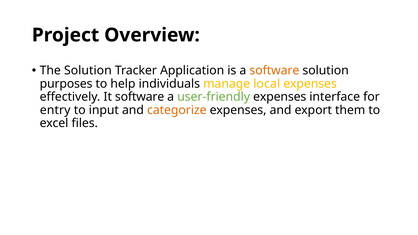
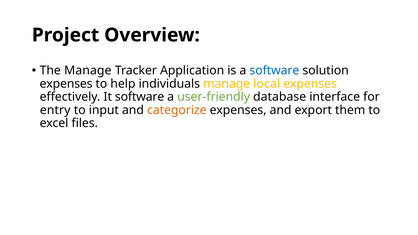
The Solution: Solution -> Manage (88, 71)
software colour: orange -> blue (274, 71)
purposes: purposes -> expenses (66, 84)
user-friendly expenses: expenses -> database (280, 97)
